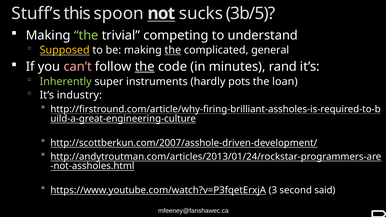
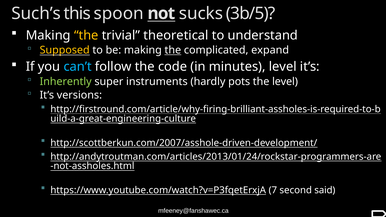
Stuff’s: Stuff’s -> Such’s (36, 13)
the colour: light green -> yellow (86, 35)
competing: competing -> theoretical (176, 35)
general: general -> expand (270, 50)
can’t colour: pink -> light blue (78, 67)
the underline: present -> none (145, 67)
minutes rand: rand -> level (283, 67)
the loan: loan -> level (285, 82)
industry: industry -> versions (79, 95)
3: 3 -> 7 (273, 190)
